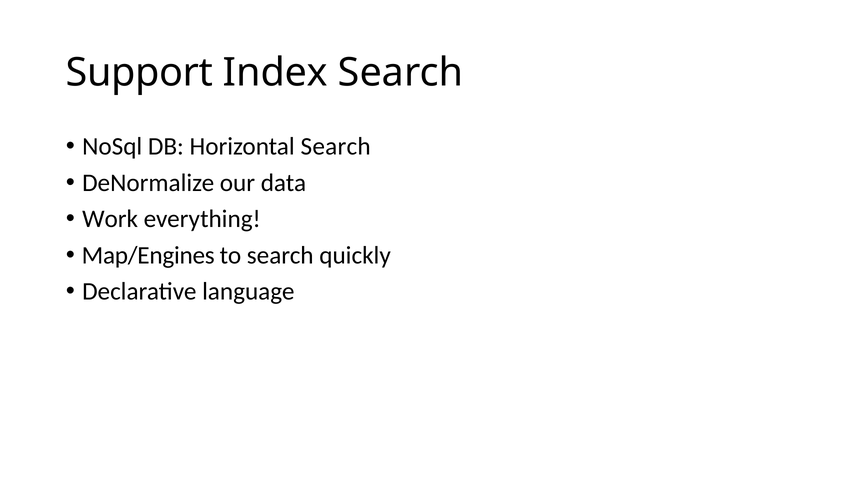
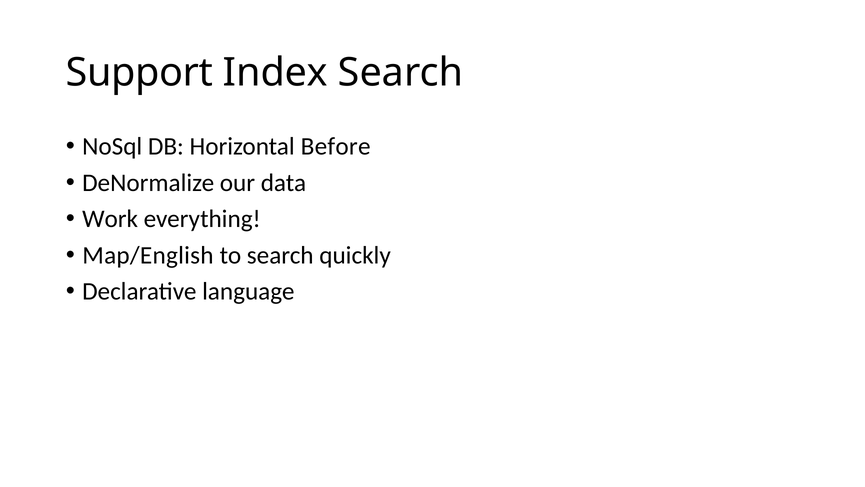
Horizontal Search: Search -> Before (336, 146)
Map/Engines: Map/Engines -> Map/English (148, 255)
